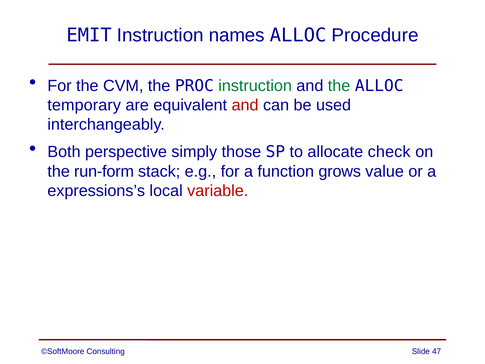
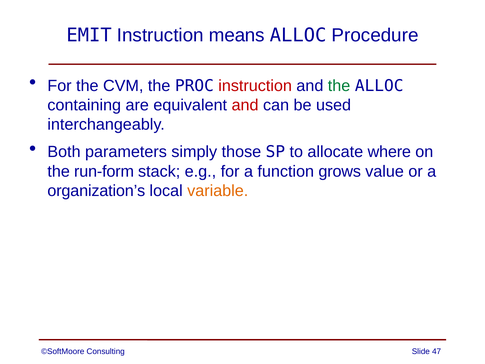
names: names -> means (237, 35)
instruction colour: green -> red (255, 86)
temporary: temporary -> containing (84, 105)
perspective: perspective -> parameters (126, 152)
check: check -> where (389, 152)
expressions’s: expressions’s -> organization’s (96, 191)
variable colour: red -> orange (218, 191)
